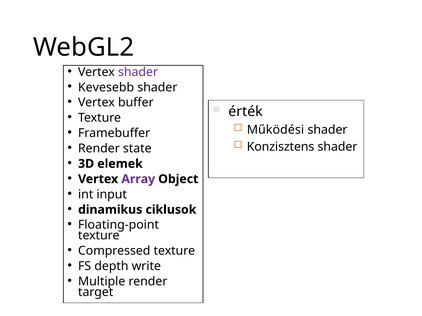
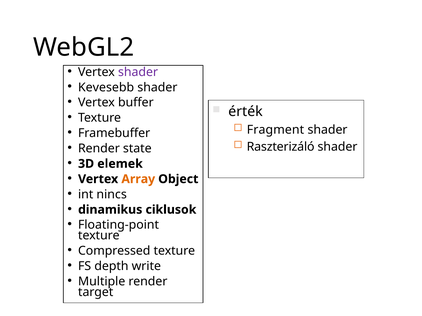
Működési: Működési -> Fragment (275, 130)
Konzisztens: Konzisztens -> Raszterizáló (281, 147)
Array colour: purple -> orange (138, 179)
input: input -> nincs (112, 195)
